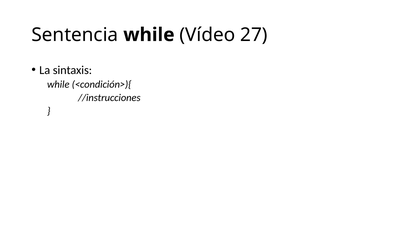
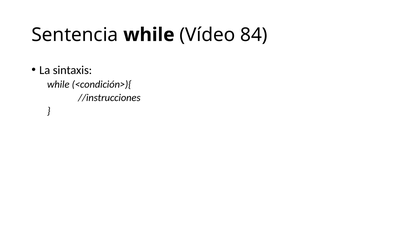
27: 27 -> 84 (254, 35)
